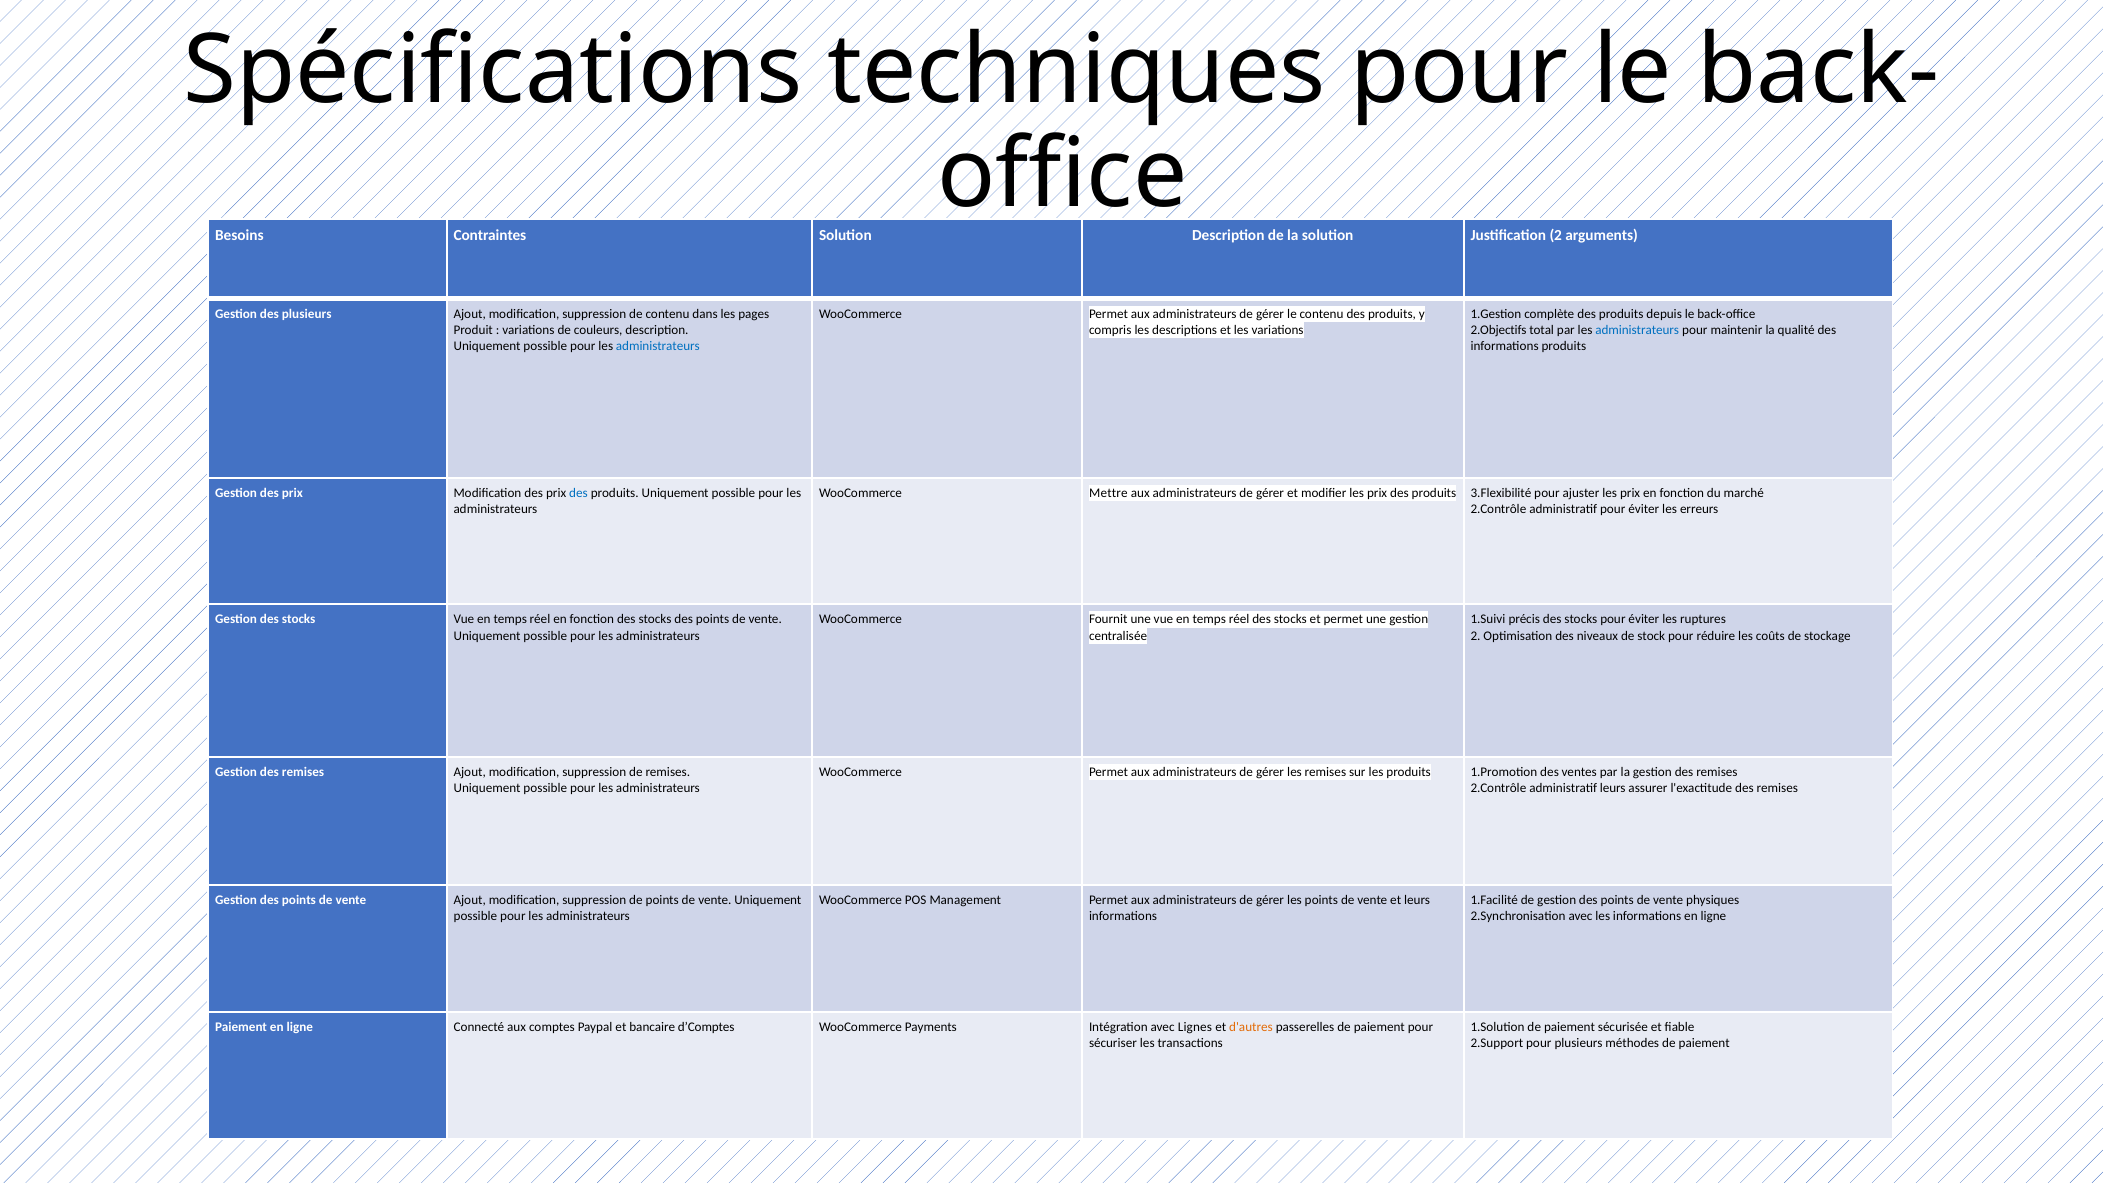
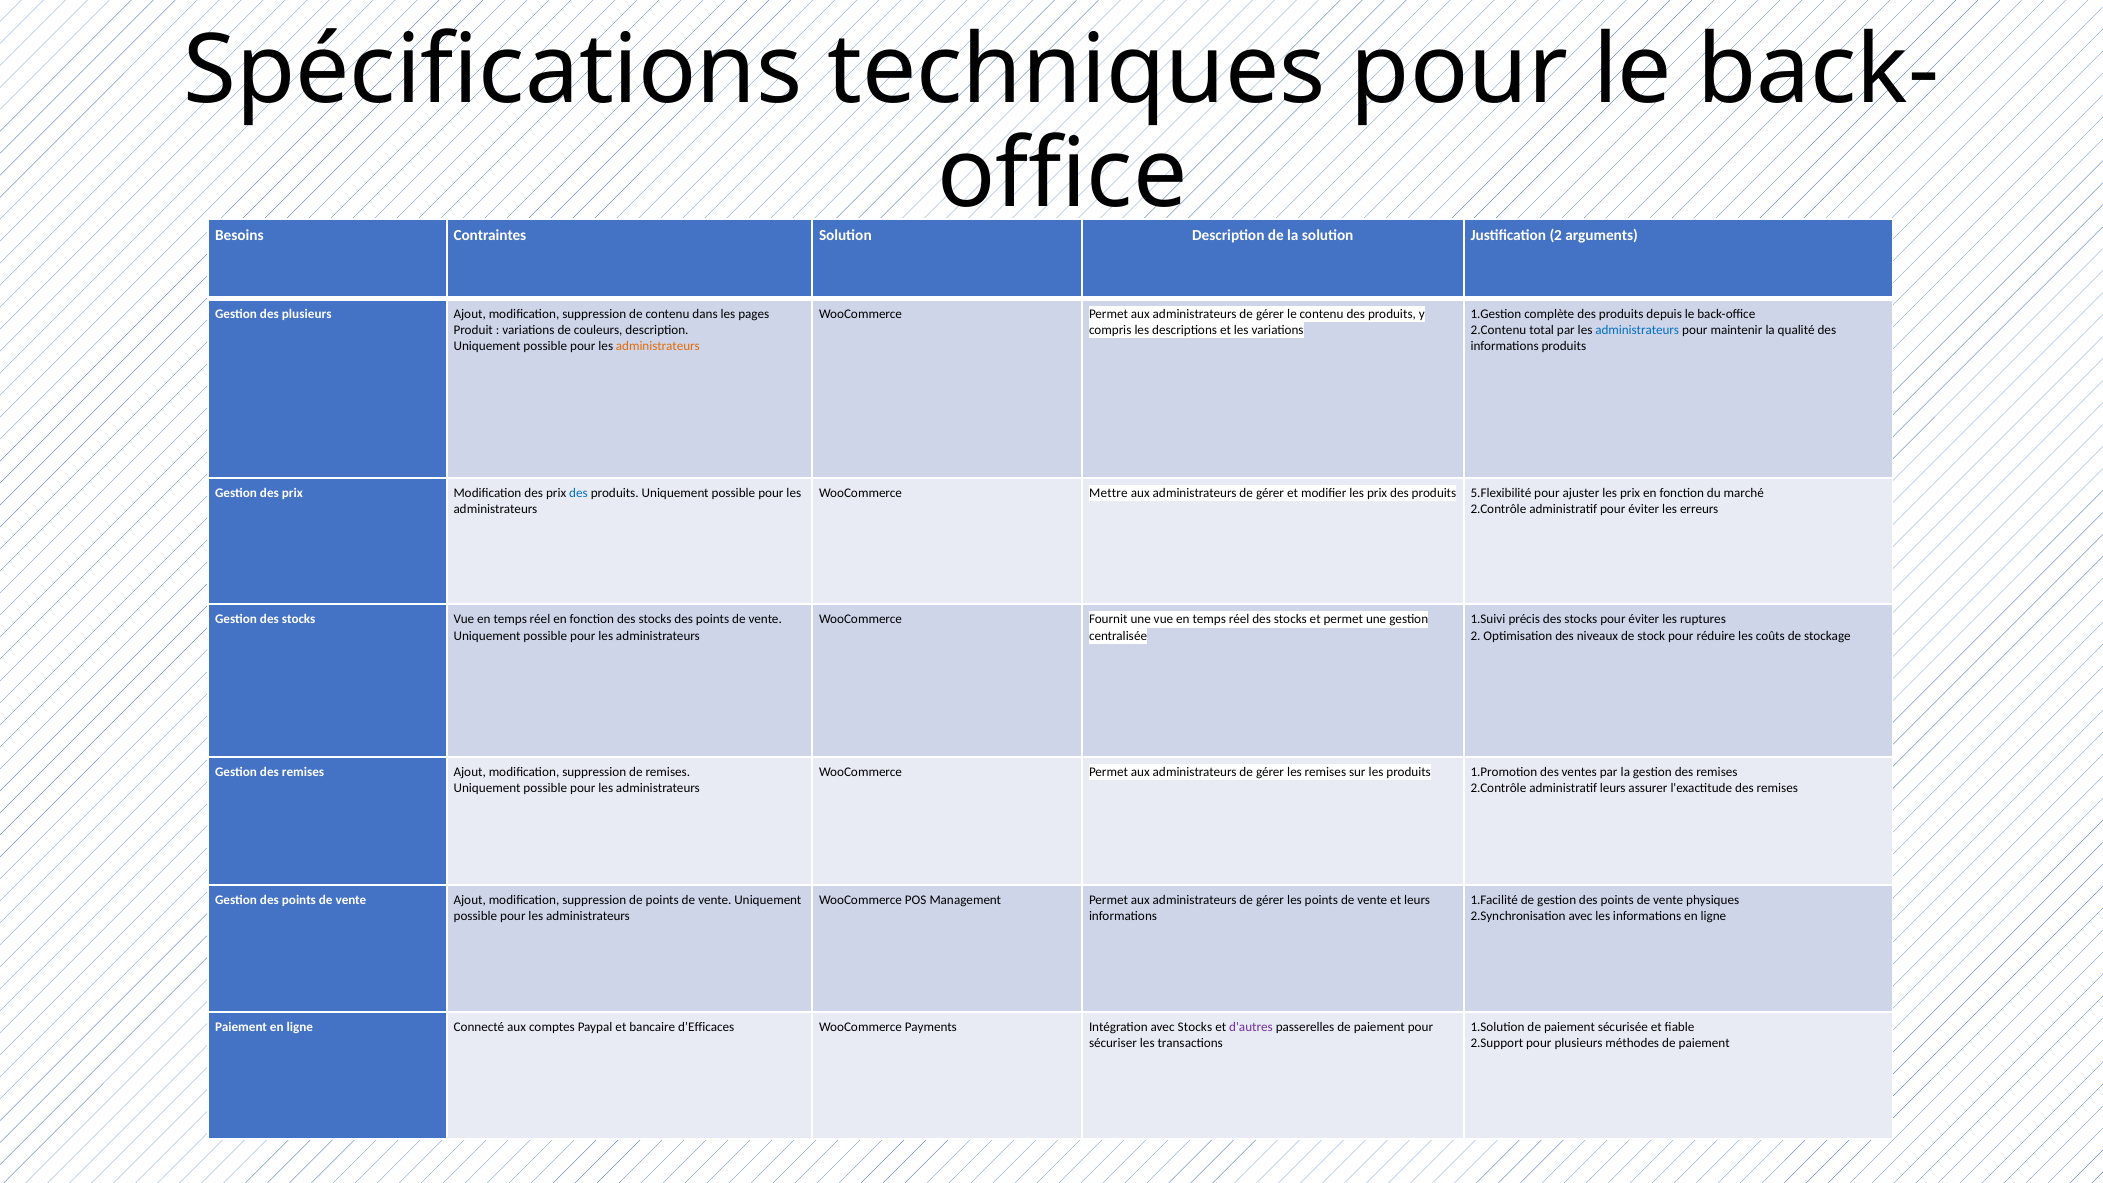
2.Objectifs: 2.Objectifs -> 2.Contenu (1498, 330)
administrateurs colour: blue -> orange (658, 346)
3.Flexibilité: 3.Flexibilité -> 5.Flexibilité (1501, 493)
d’Comptes: d’Comptes -> d’Efficaces (706, 1027)
avec Lignes: Lignes -> Stocks (1195, 1027)
d'autres colour: orange -> purple (1251, 1027)
